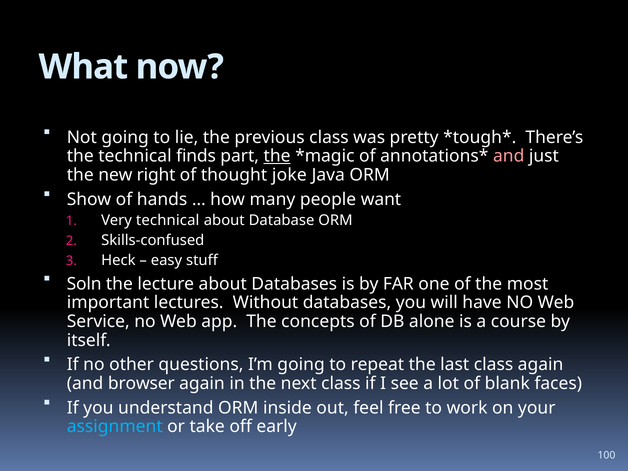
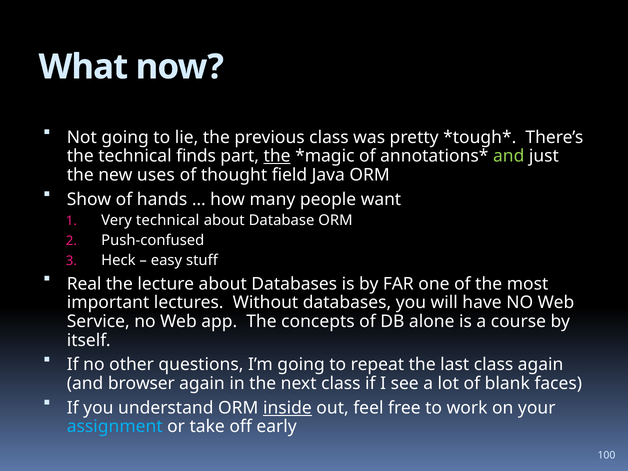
and colour: pink -> light green (509, 156)
right: right -> uses (156, 175)
joke: joke -> field (289, 175)
Skills-confused: Skills-confused -> Push-confused (153, 240)
Soln: Soln -> Real (84, 284)
inside underline: none -> present (287, 408)
